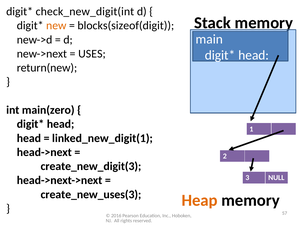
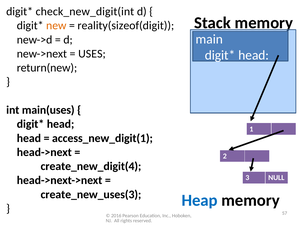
blocks(sizeof(digit: blocks(sizeof(digit -> reality(sizeof(digit (126, 26)
main(zero: main(zero -> main(uses (48, 110)
linked_new_digit(1: linked_new_digit(1 -> access_new_digit(1 (102, 138)
create_new_digit(3: create_new_digit(3 -> create_new_digit(4 (91, 166)
Heap colour: orange -> blue (200, 200)
